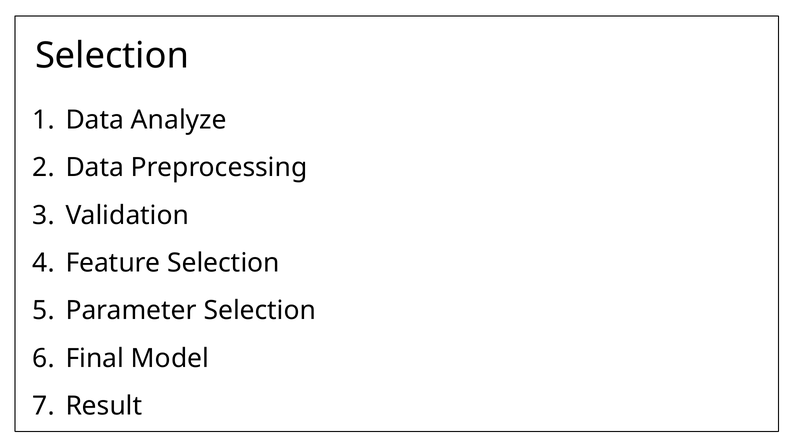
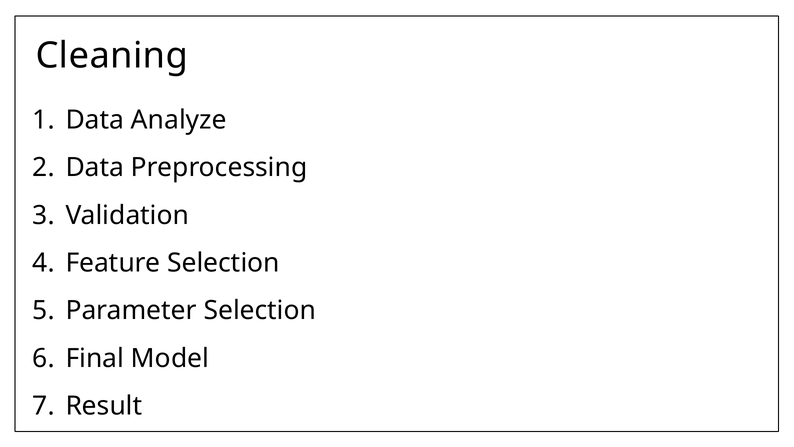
Selection: Selection -> Cleaning (112, 56)
